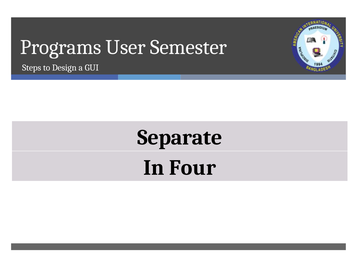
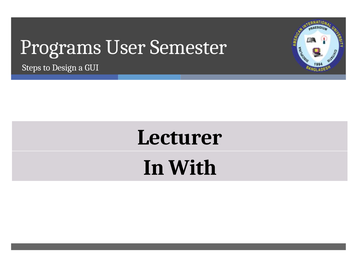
Separate: Separate -> Lecturer (180, 137)
Four: Four -> With (193, 167)
